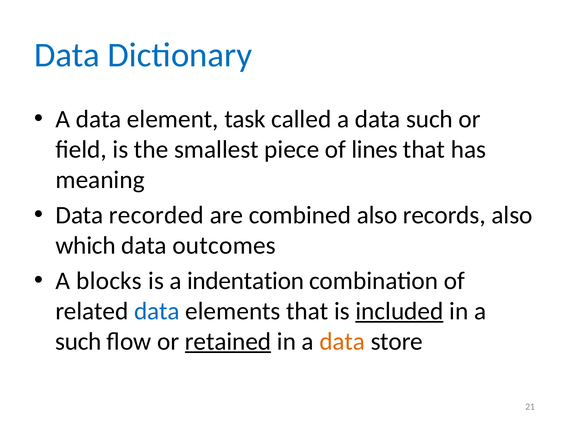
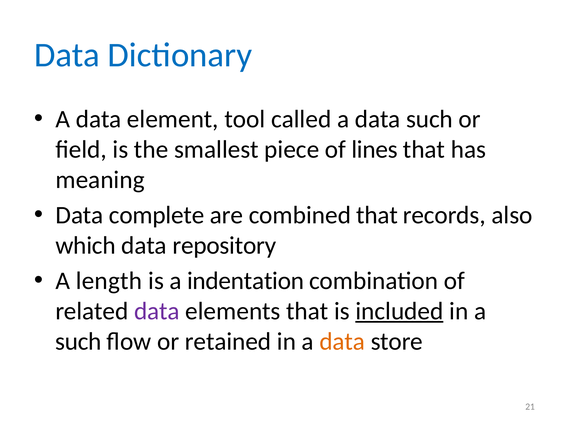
task: task -> tool (245, 119)
recorded: recorded -> complete (157, 215)
combined also: also -> that (377, 215)
outcomes: outcomes -> repository (224, 246)
blocks: blocks -> length (109, 281)
data colour: blue -> purple (157, 312)
retained underline: present -> none (228, 342)
